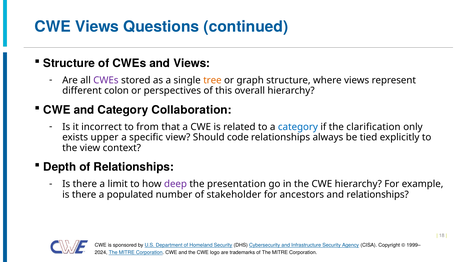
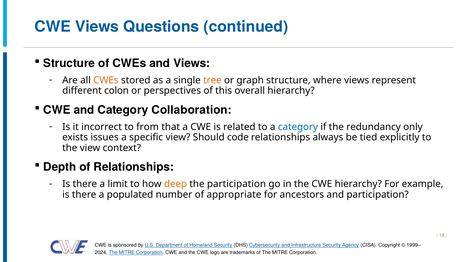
CWEs colour: purple -> orange (106, 80)
clarification: clarification -> redundancy (374, 127)
upper: upper -> issues (105, 137)
deep colour: purple -> orange (175, 184)
the presentation: presentation -> participation (236, 184)
stakeholder: stakeholder -> appropriate (234, 195)
and relationships: relationships -> participation (378, 195)
